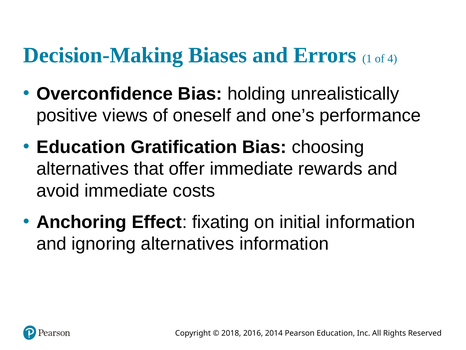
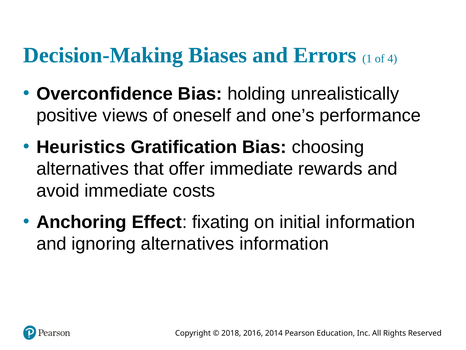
Education: Education -> Heuristics (81, 147)
